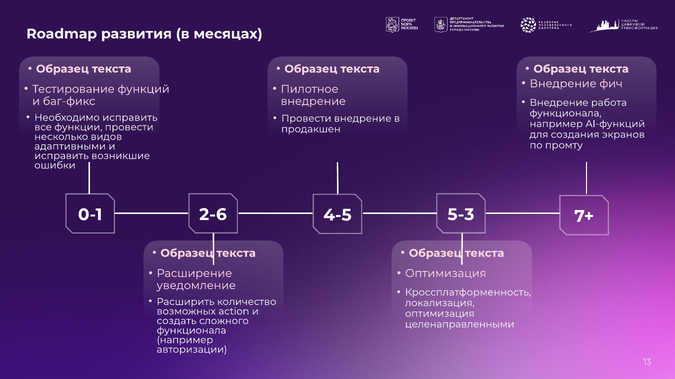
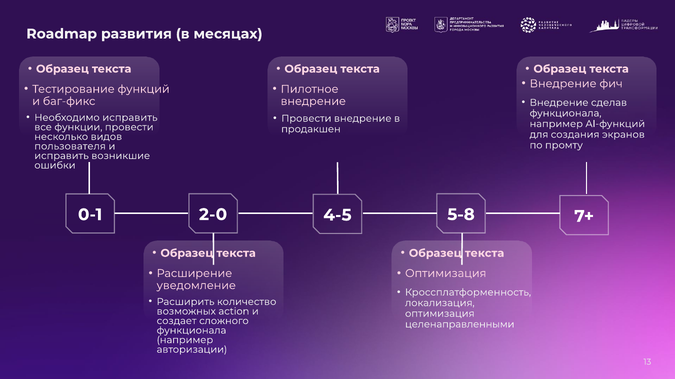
работа: работа -> сделав (609, 103)
адаптивными: адаптивными -> пользователя (70, 146)
2-6: 2-6 -> 2-0 (213, 215)
5-3: 5-3 -> 5-8 (461, 215)
создать: создать -> создает (177, 321)
